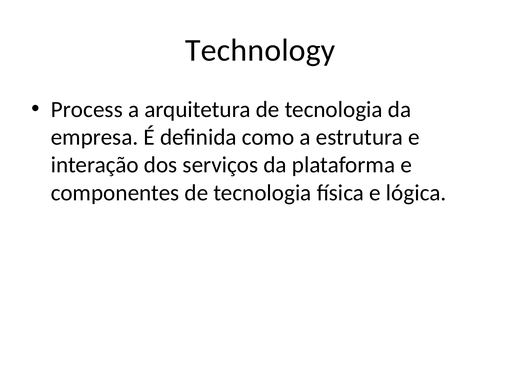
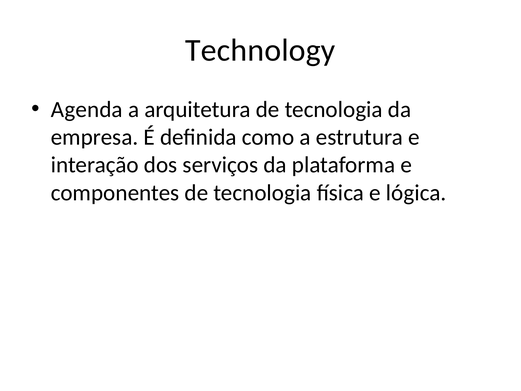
Process: Process -> Agenda (87, 109)
